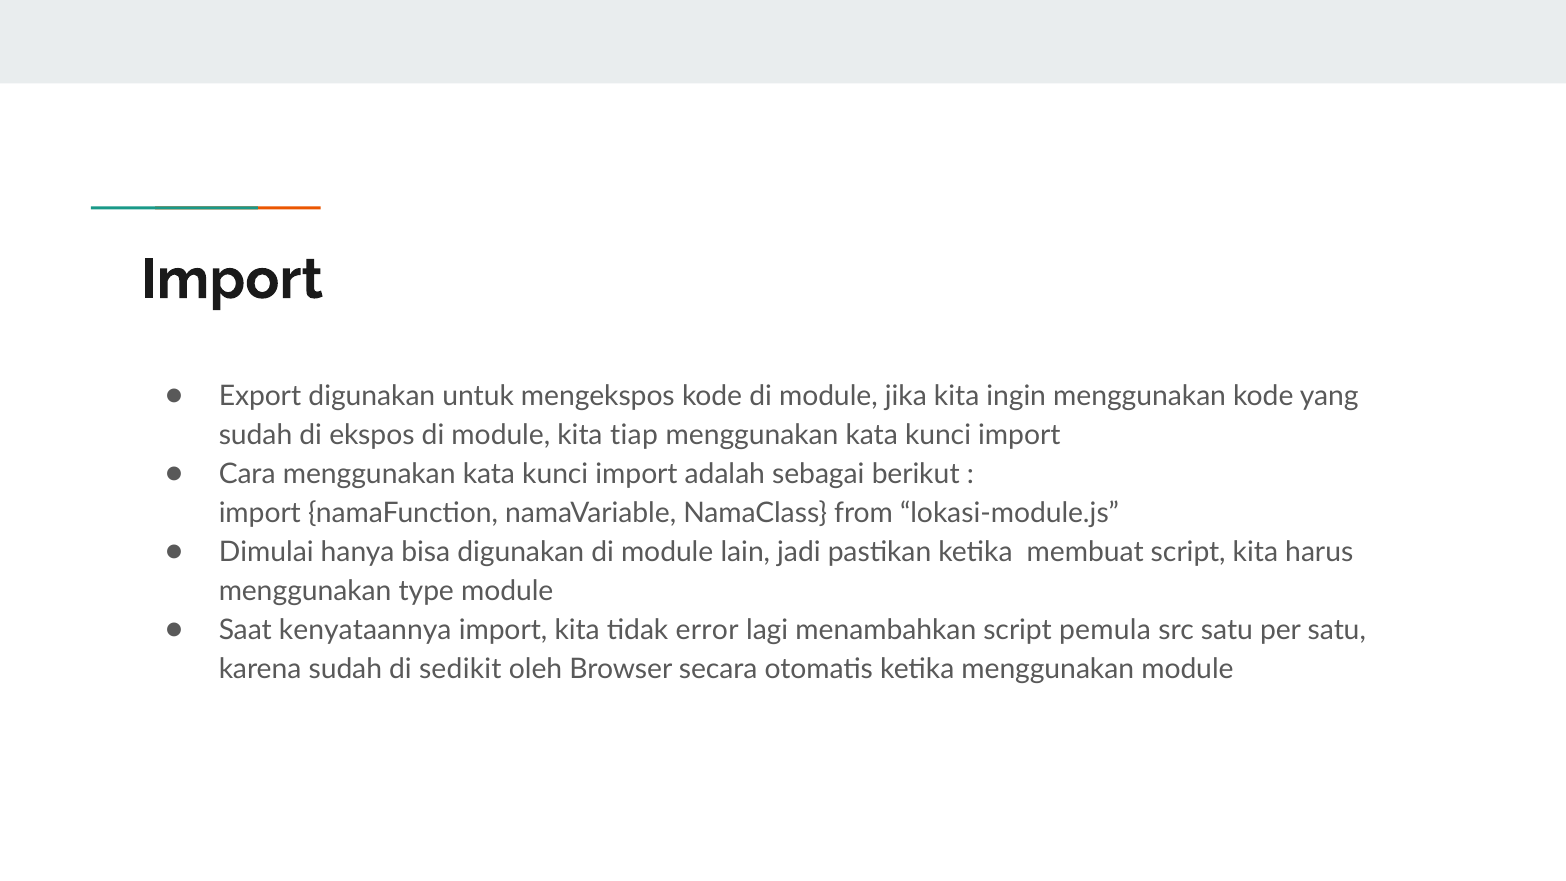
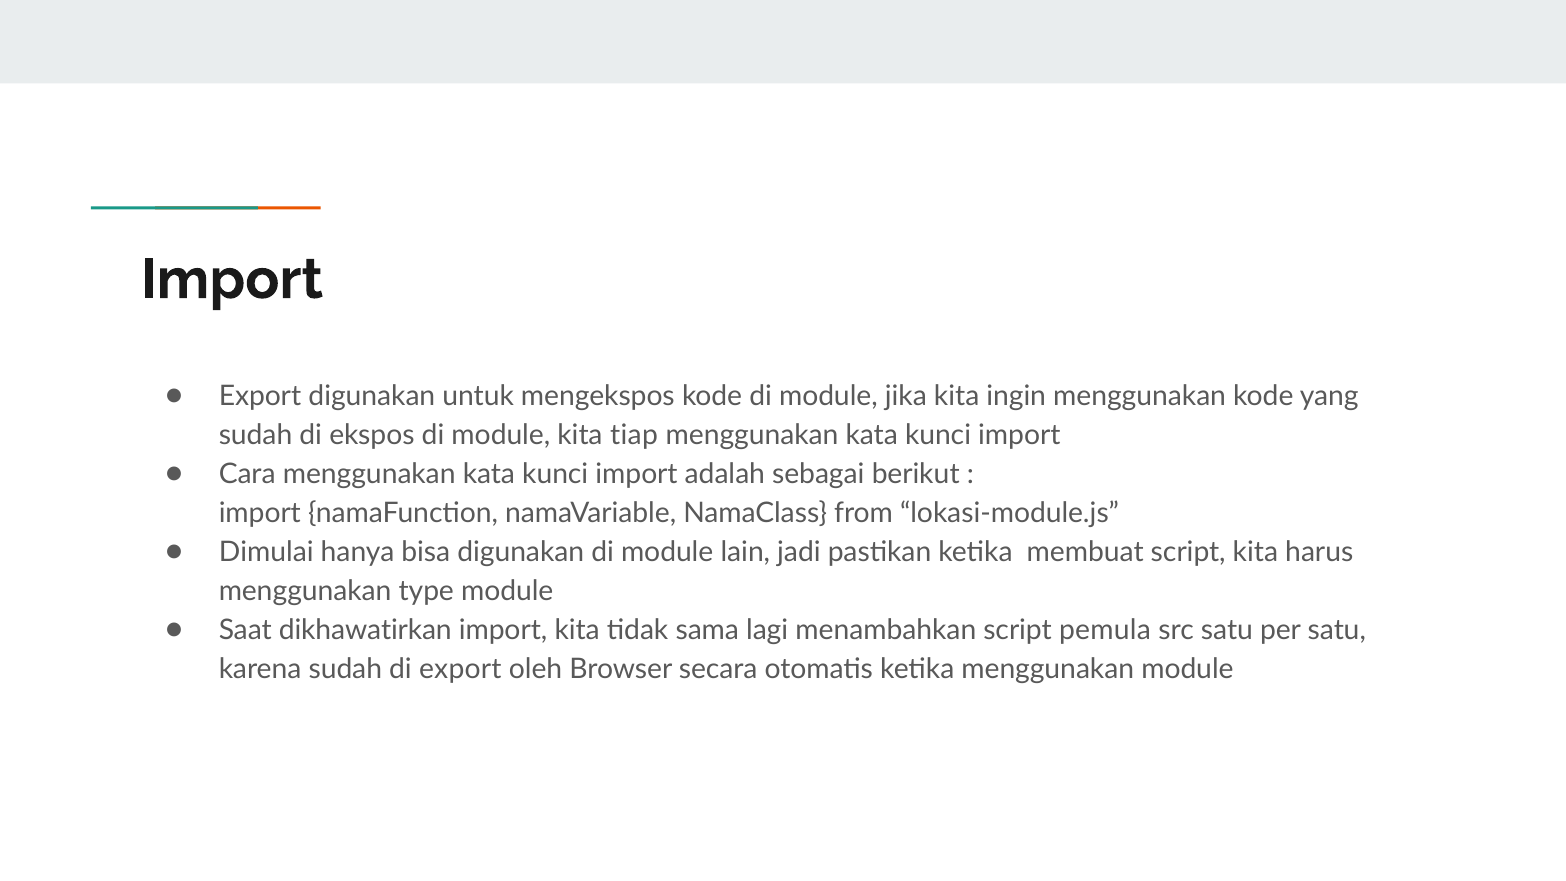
kenyataannya: kenyataannya -> dikhawatirkan (365, 630)
error: error -> sama (707, 630)
di sedikit: sedikit -> export (460, 669)
